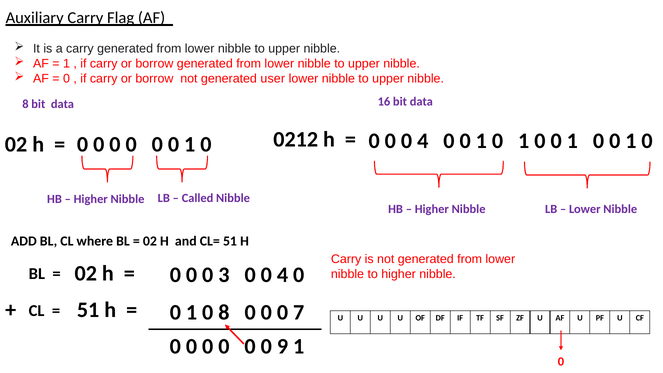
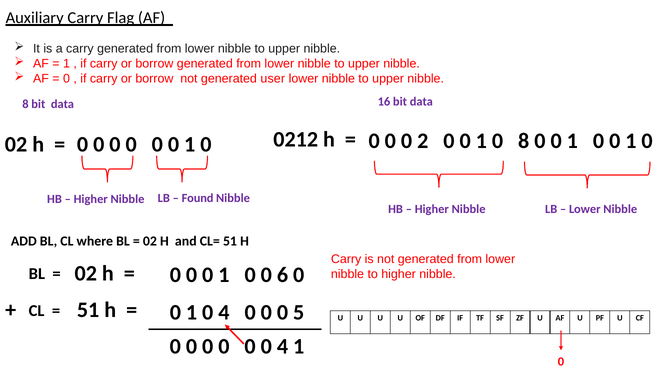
0 0 0 4: 4 -> 2 (423, 141)
1 0 1: 1 -> 8 (524, 141)
Called: Called -> Found (198, 198)
3: 3 -> 1 (224, 275)
4: 4 -> 6 (282, 275)
1 0 8: 8 -> 4 (224, 312)
7: 7 -> 5 (299, 312)
0 0 9: 9 -> 4 (282, 347)
